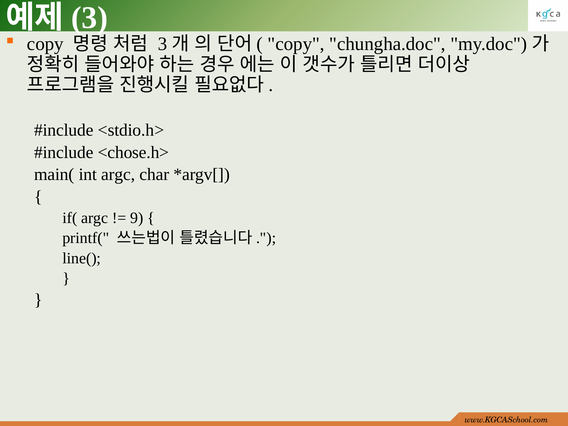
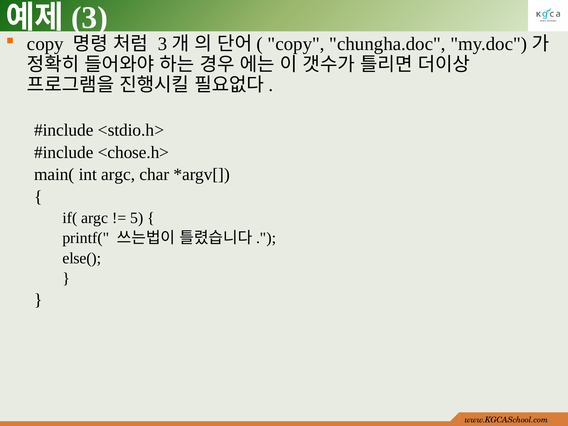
9: 9 -> 5 (137, 218)
line(: line( -> else( (82, 258)
